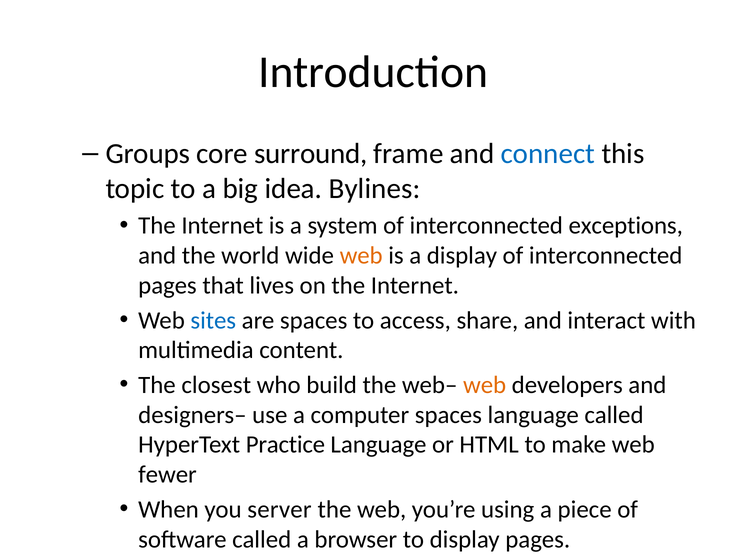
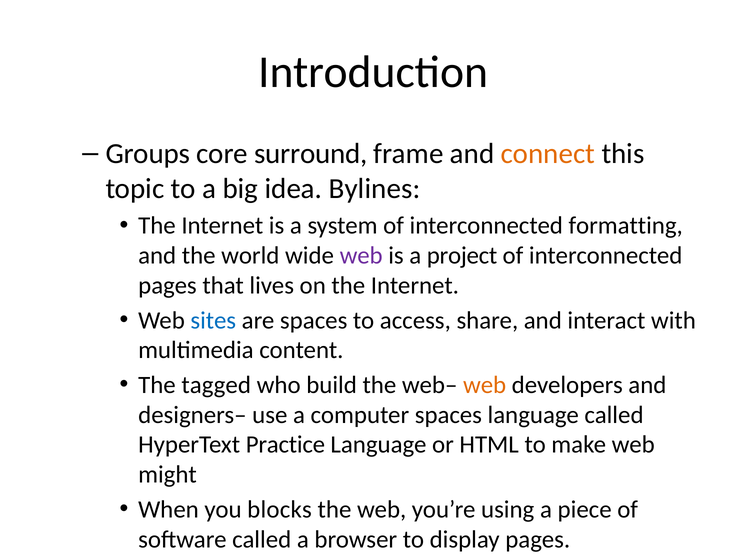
connect colour: blue -> orange (548, 154)
exceptions: exceptions -> formatting (626, 226)
web colour: orange -> purple (361, 256)
a display: display -> project (462, 256)
closest: closest -> tagged (216, 385)
fewer: fewer -> might (167, 475)
server: server -> blocks (280, 510)
